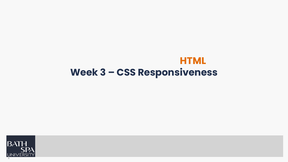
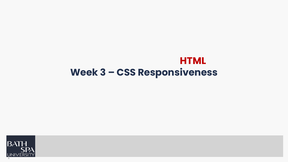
HTML colour: orange -> red (193, 61)
